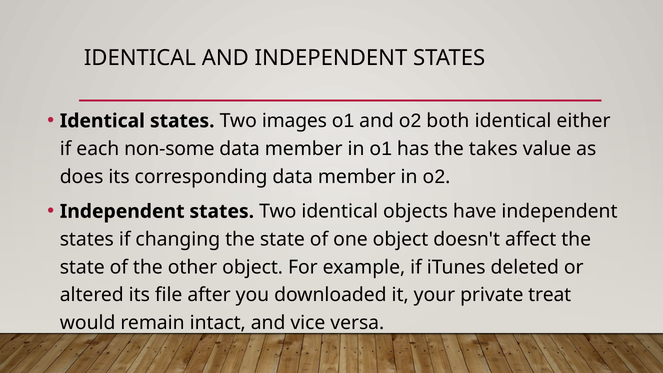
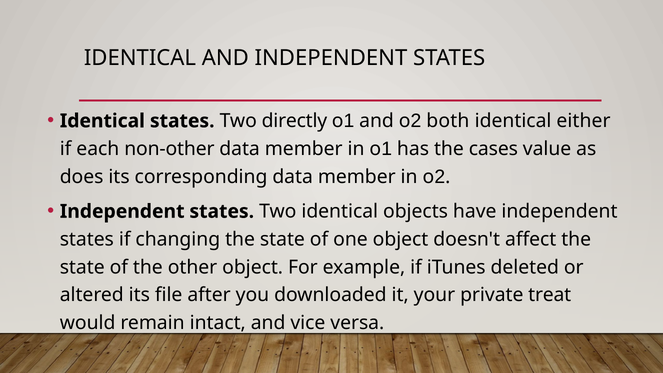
images: images -> directly (294, 121)
non-some: non-some -> non-other (169, 149)
takes: takes -> cases (493, 149)
